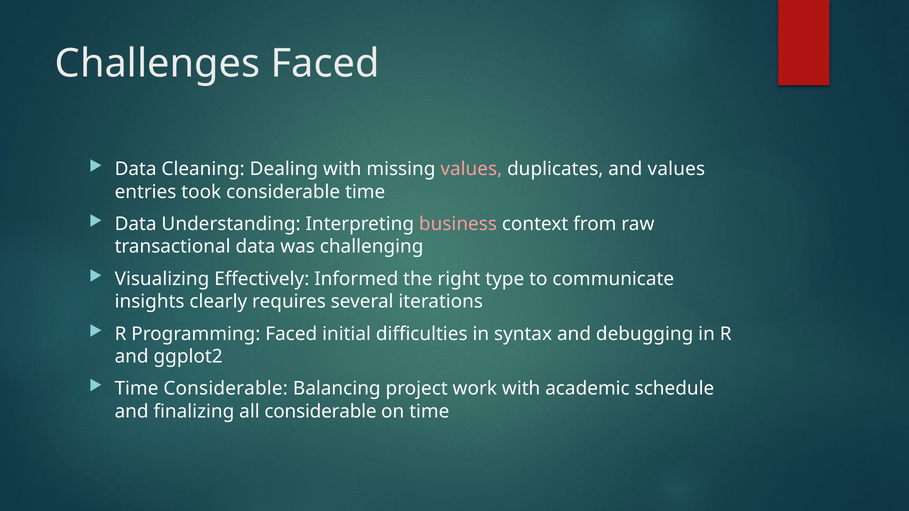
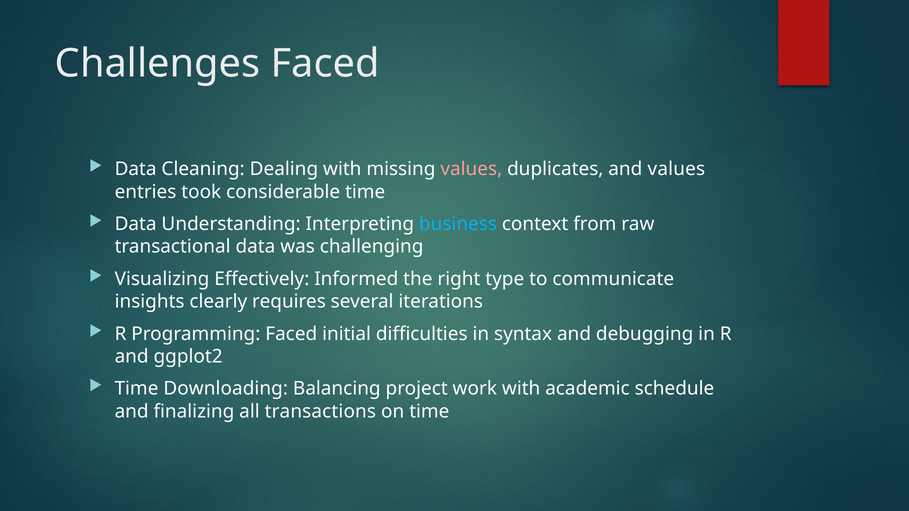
business colour: pink -> light blue (458, 224)
Time Considerable: Considerable -> Downloading (226, 389)
all considerable: considerable -> transactions (320, 412)
